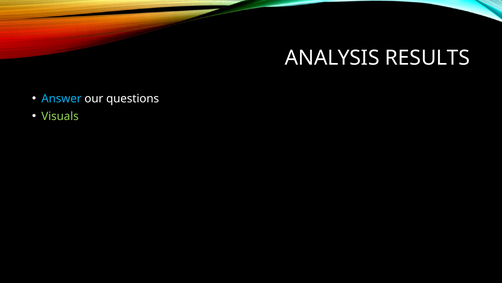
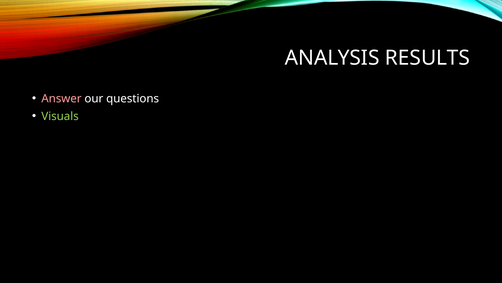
Answer colour: light blue -> pink (61, 98)
